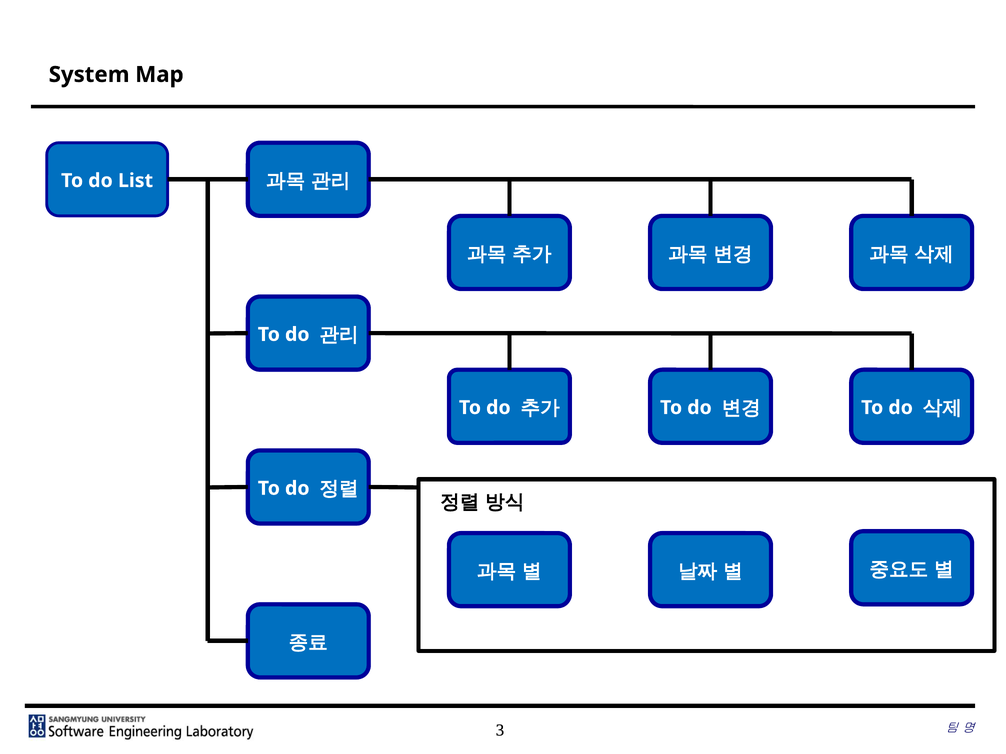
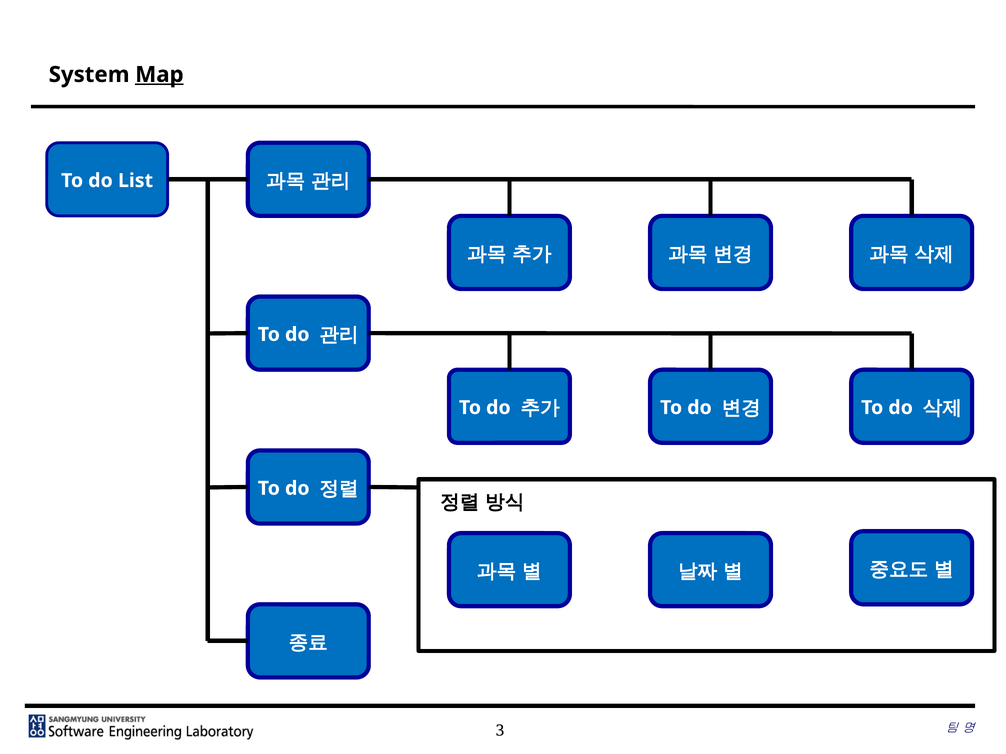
Map underline: none -> present (159, 75)
